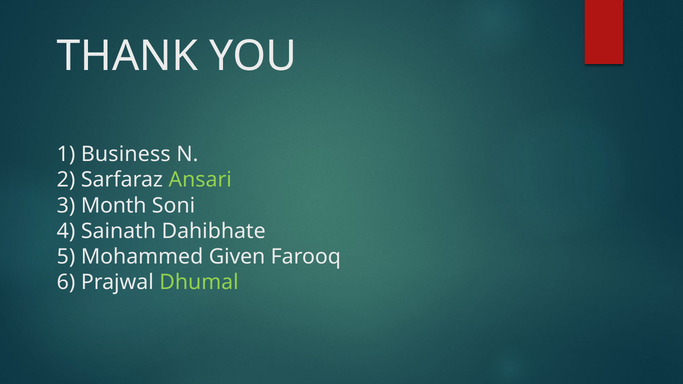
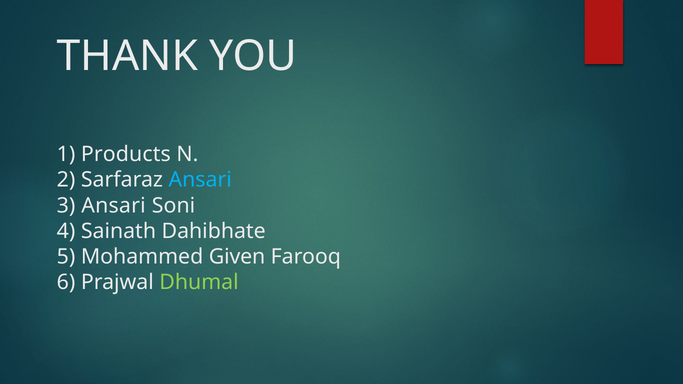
Business: Business -> Products (126, 154)
Ansari colour: light green -> light blue (200, 180)
3 Month: Month -> Ansari (114, 206)
